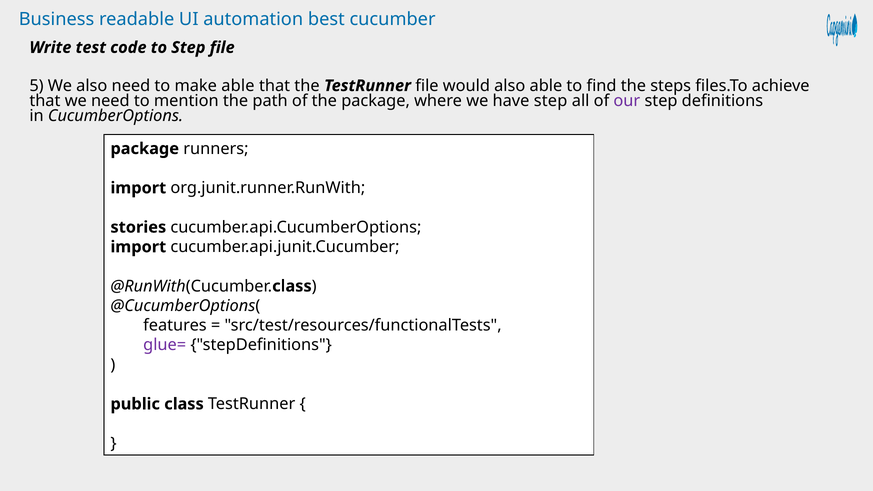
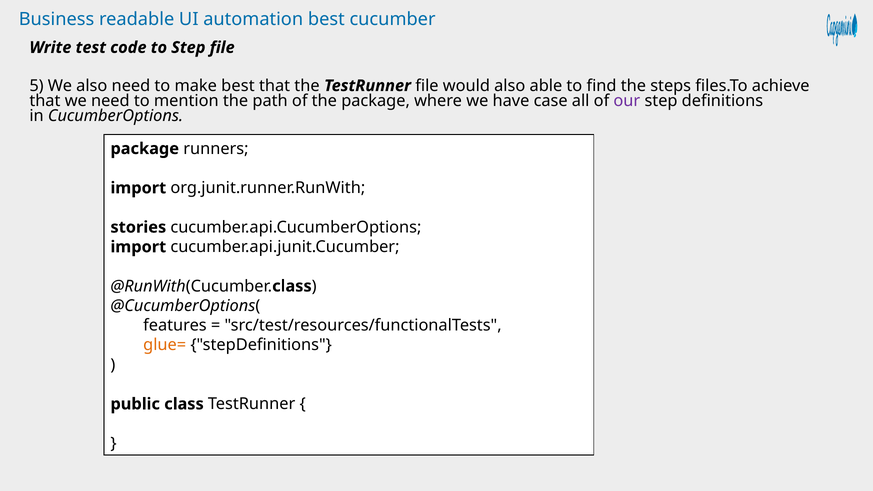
make able: able -> best (238, 86)
have step: step -> case (551, 101)
glue= colour: purple -> orange (165, 345)
